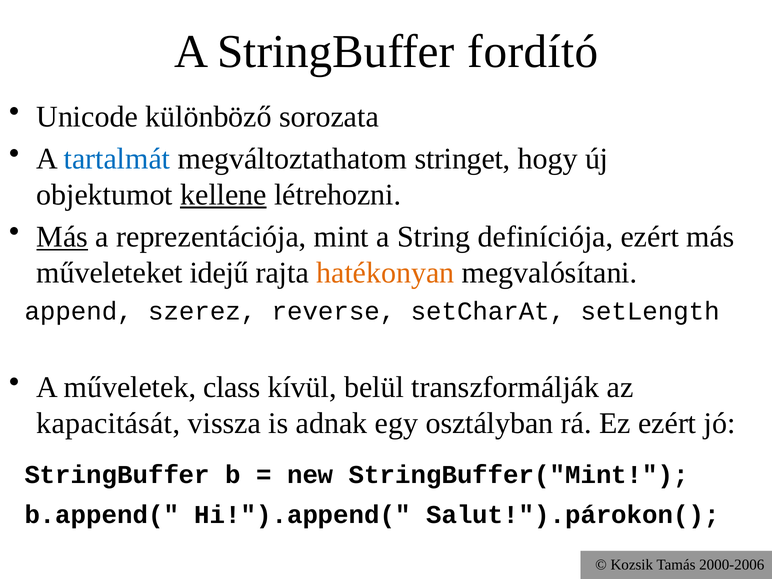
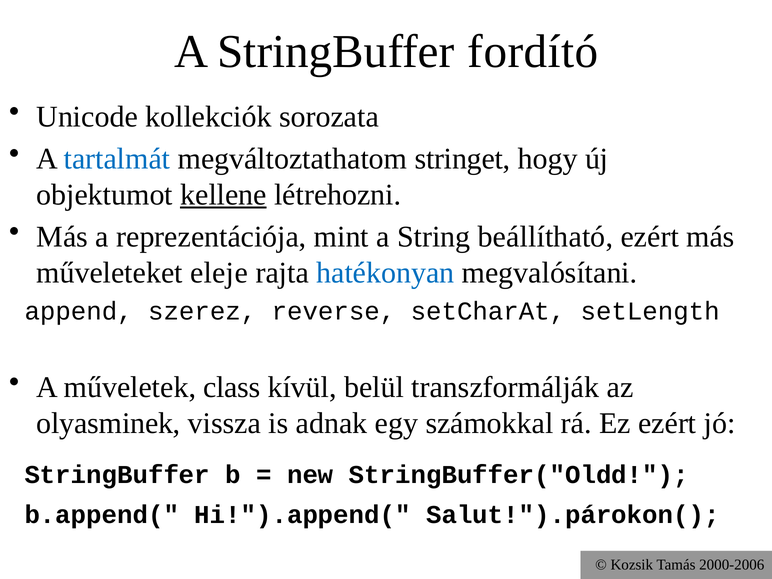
különböző: különböző -> kollekciók (209, 117)
Más underline: present -> none (62, 237)
definíciója: definíciója -> beállítható (545, 237)
idejű: idejű -> eleje (219, 273)
hatékonyan colour: orange -> blue (385, 273)
kapacitását: kapacitását -> olyasminek (108, 423)
osztályban: osztályban -> számokkal (490, 423)
StringBuffer("Mint: StringBuffer("Mint -> StringBuffer("Oldd (519, 475)
